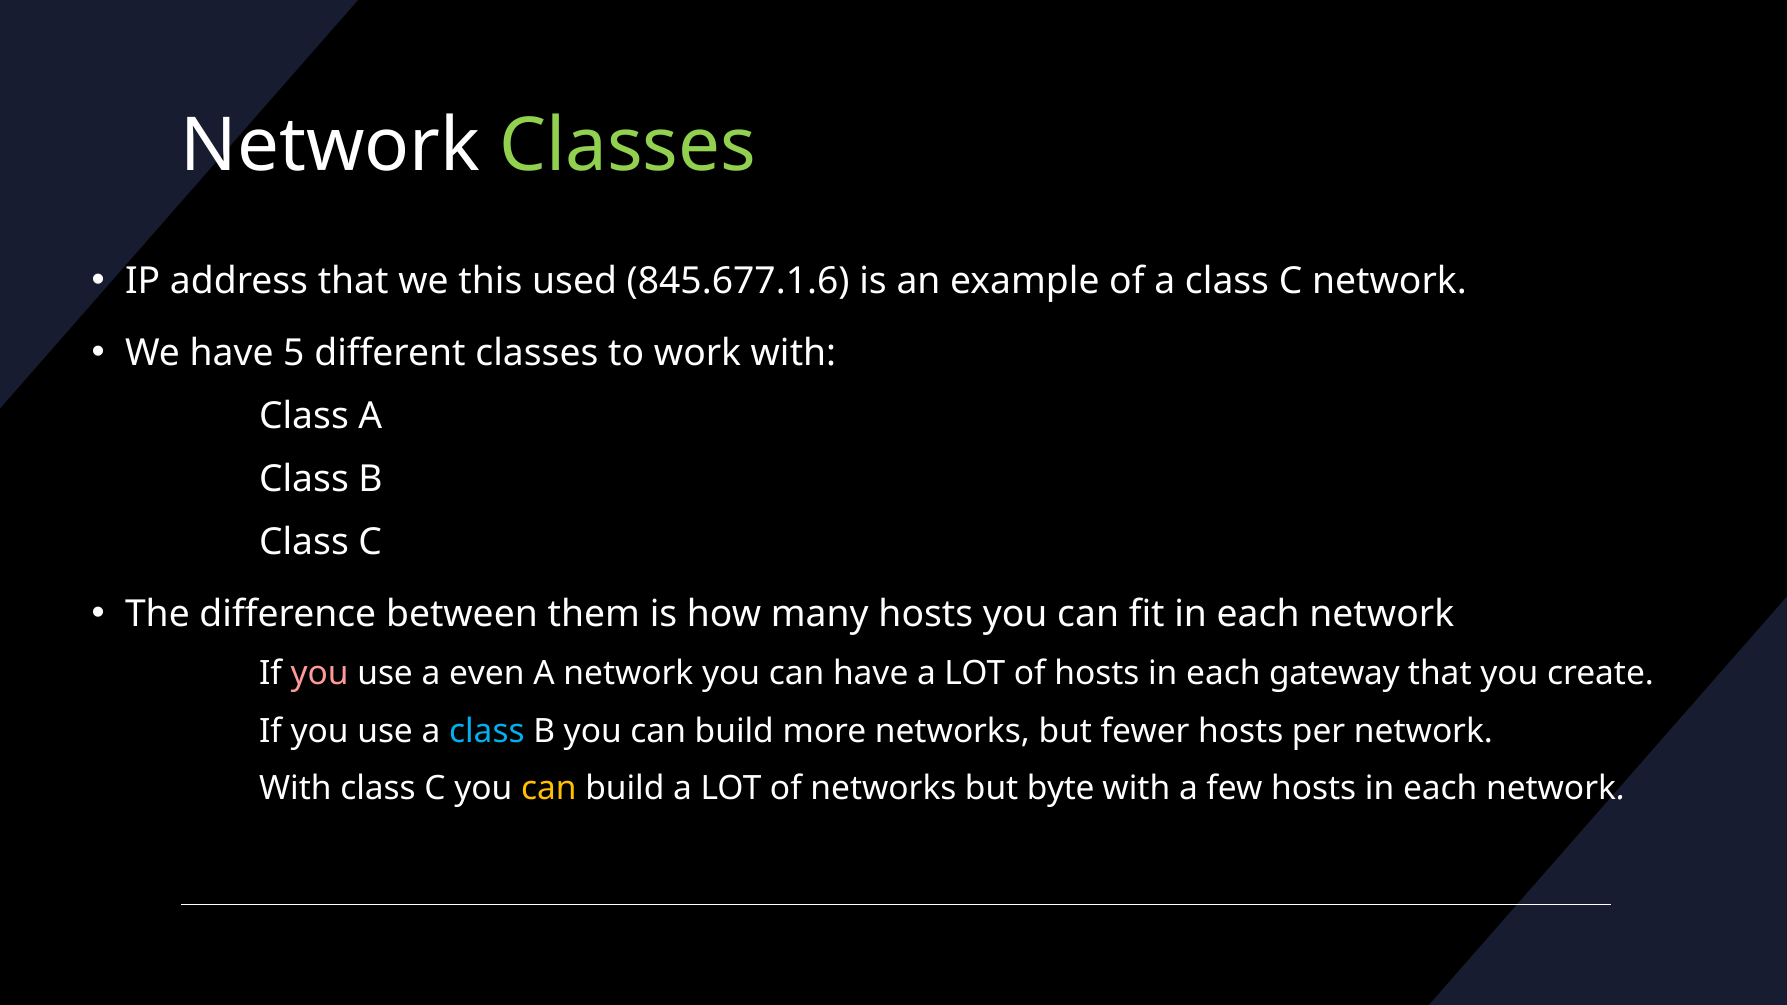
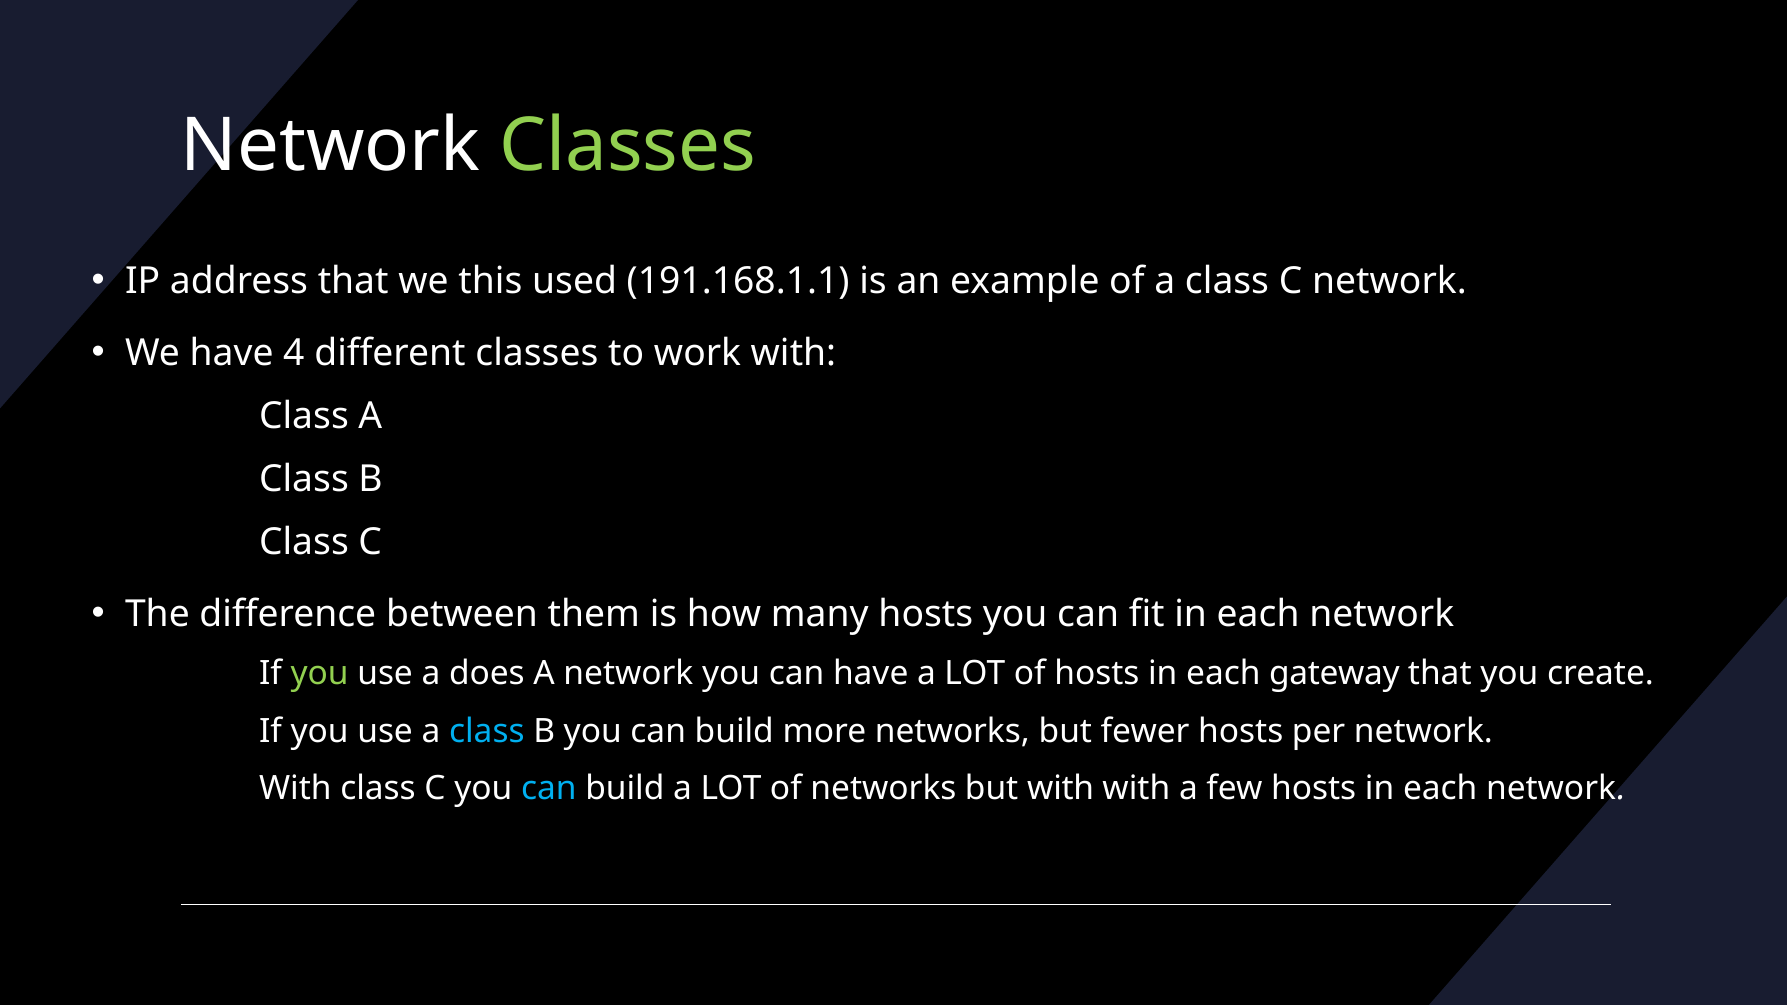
845.677.1.6: 845.677.1.6 -> 191.168.1.1 (738, 281)
5: 5 -> 4 (294, 353)
you colour: pink -> light green (320, 674)
even: even -> does (487, 674)
can colour: yellow -> light blue (549, 789)
but byte: byte -> with (1061, 789)
